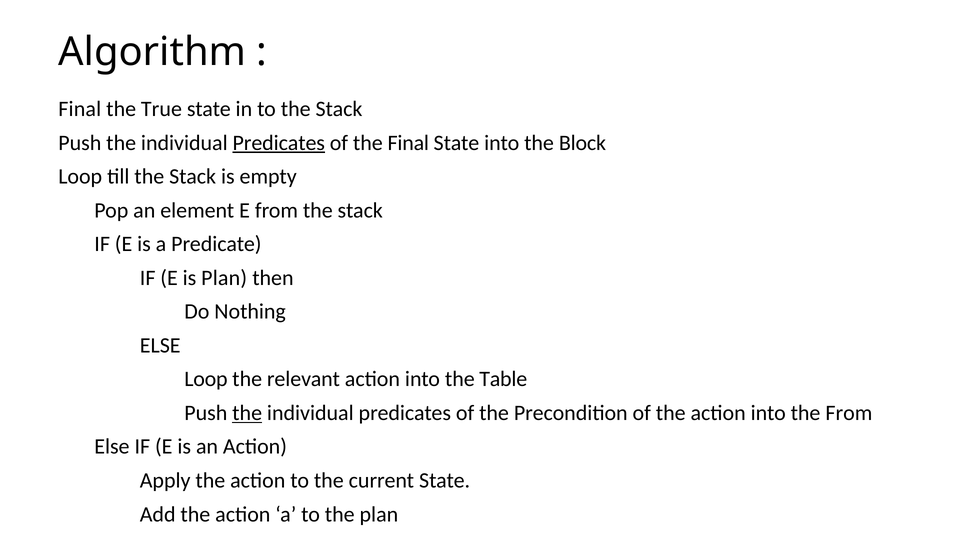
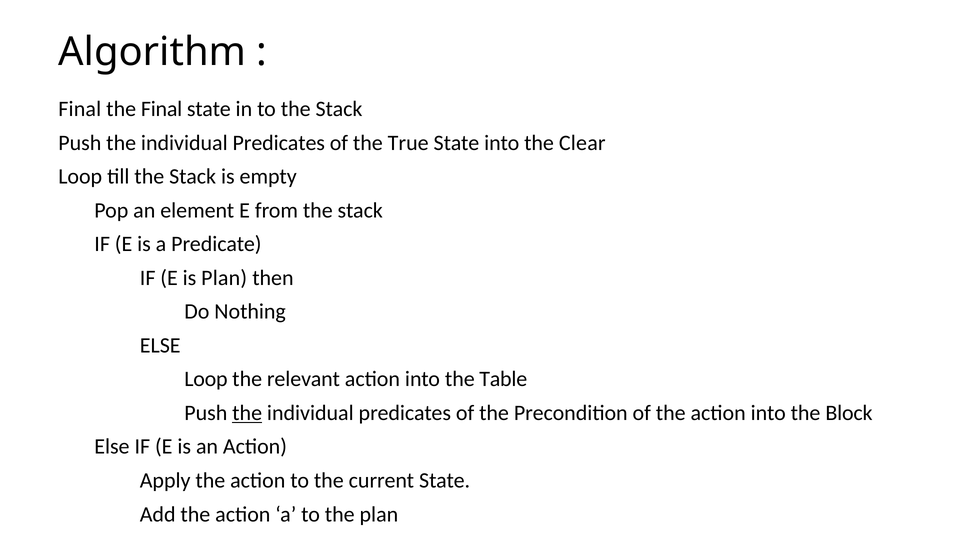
the True: True -> Final (162, 109)
Predicates underline: present -> none (279, 143)
the Final: Final -> True (408, 143)
Block: Block -> Clear (582, 143)
the From: From -> Block (849, 413)
